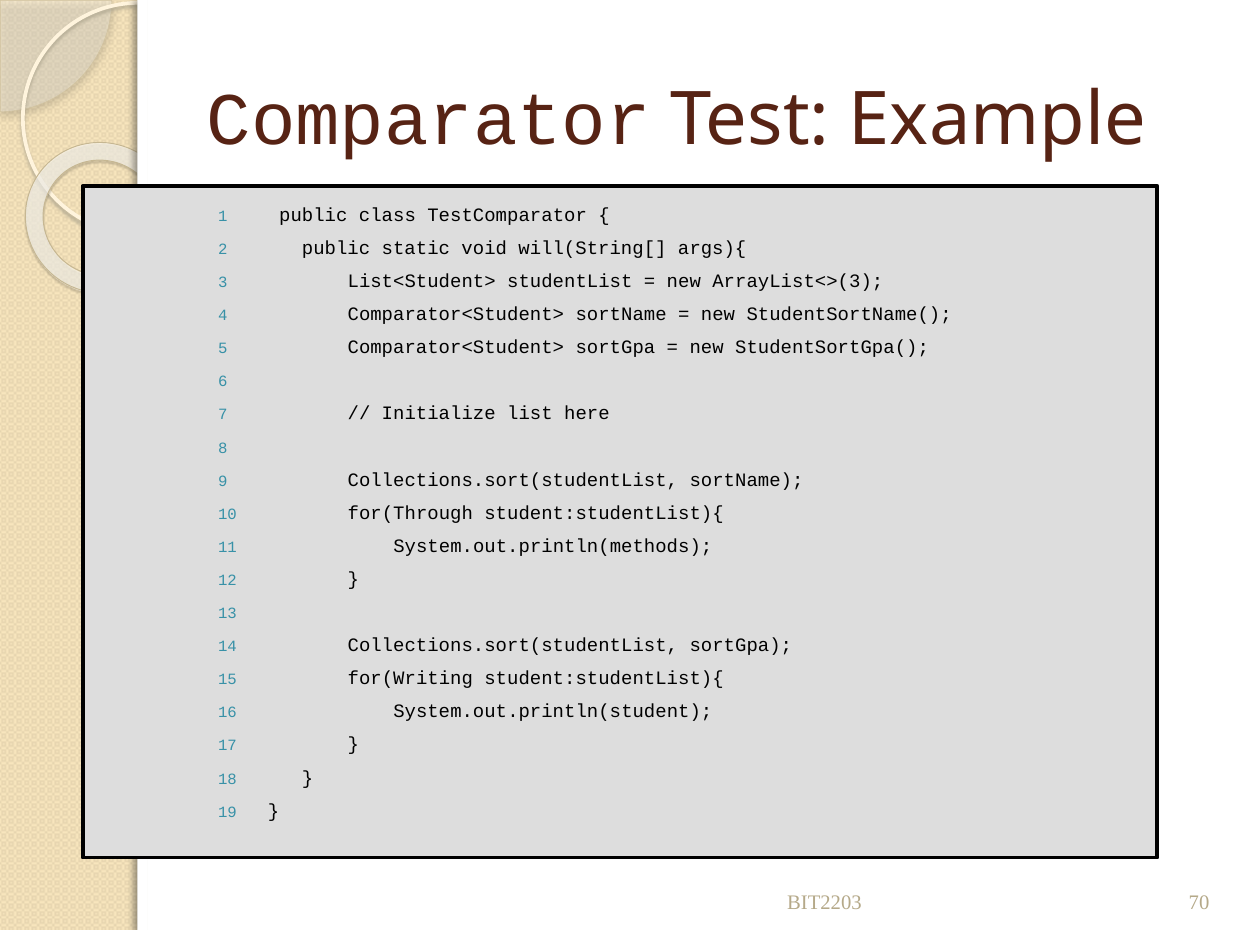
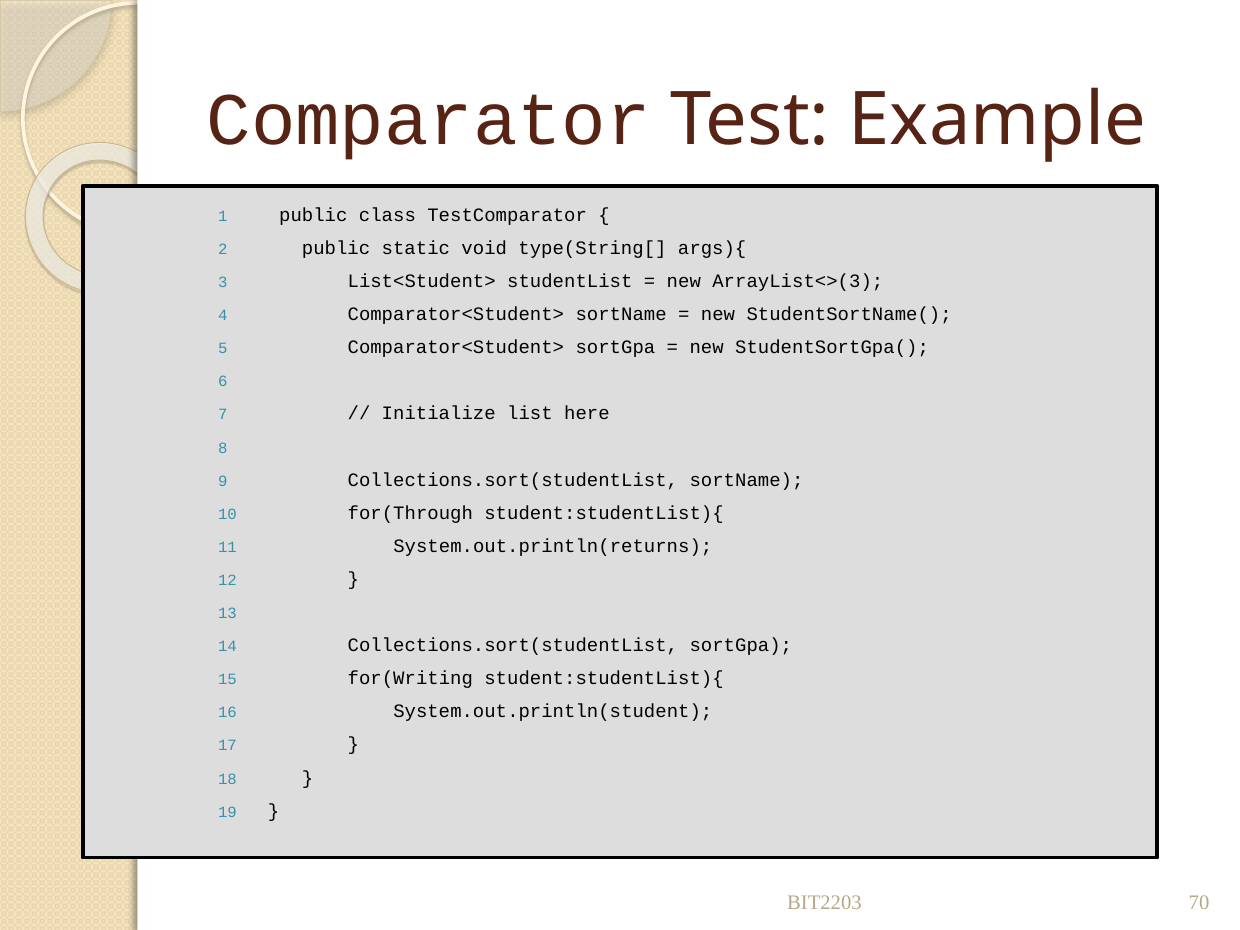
will(String[: will(String[ -> type(String[ (592, 248)
System.out.println(methods: System.out.println(methods -> System.out.println(returns (553, 546)
